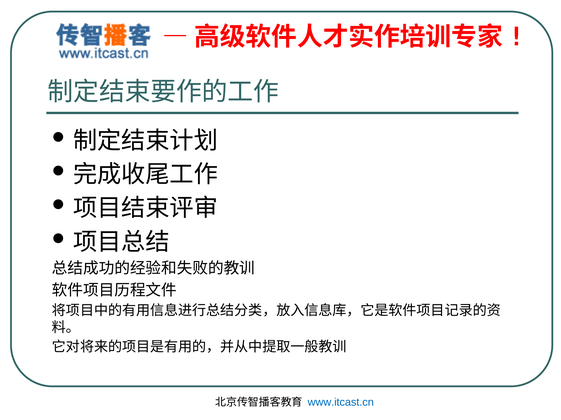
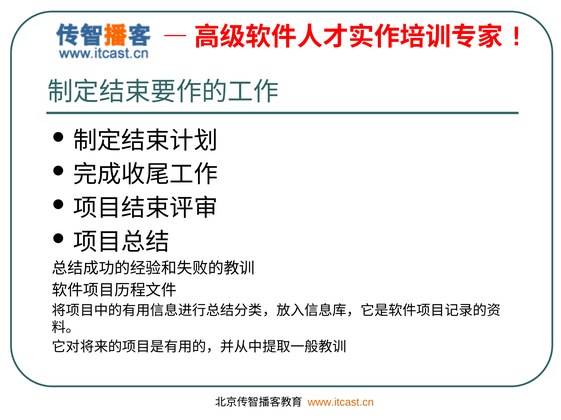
www.itcast.cn colour: blue -> orange (341, 403)
